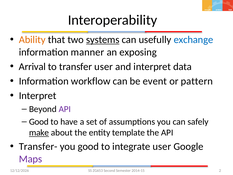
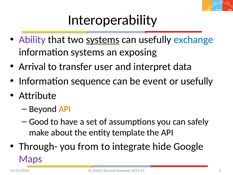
Ability colour: orange -> purple (32, 40)
information manner: manner -> systems (88, 52)
workflow: workflow -> sequence (91, 81)
or pattern: pattern -> usefully (197, 81)
Interpret: Interpret -> Attribute (38, 96)
API colour: purple -> orange (65, 109)
make underline: present -> none (39, 132)
Transfer-: Transfer- -> Through- (38, 146)
you good: good -> from (88, 146)
integrate user: user -> hide (162, 146)
